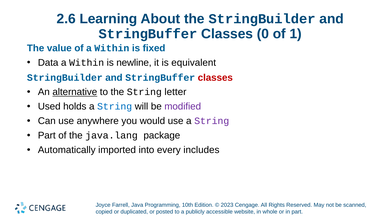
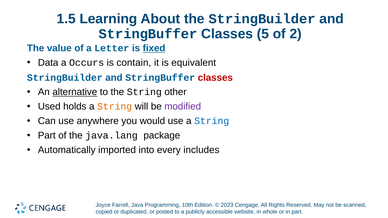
2.6: 2.6 -> 1.5 (66, 19)
0: 0 -> 5 (263, 34)
1: 1 -> 2 (296, 34)
of a Within: Within -> Letter (112, 48)
fixed underline: none -> present (154, 48)
Within: Within -> Occurs (87, 63)
newline: newline -> contain (134, 63)
letter: letter -> other (176, 92)
String colour: blue -> orange (115, 107)
String colour: purple -> blue (212, 121)
